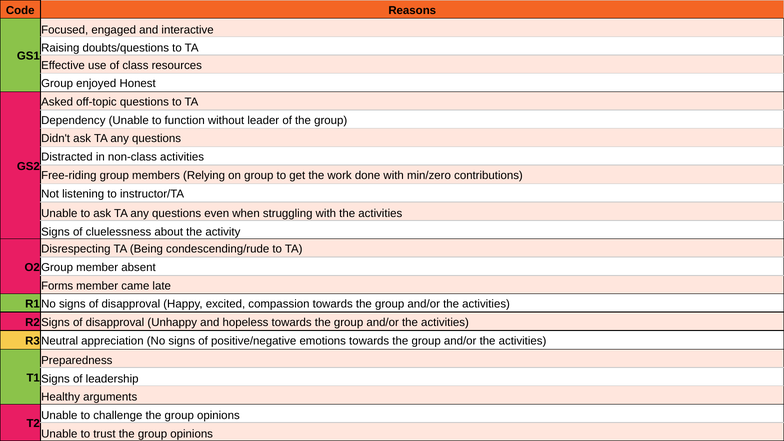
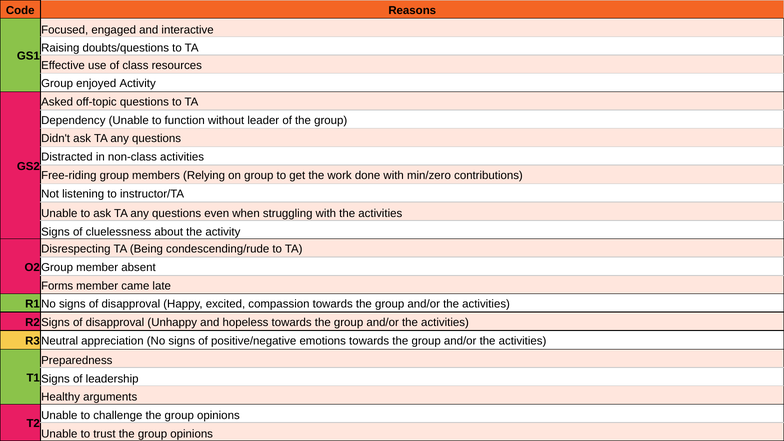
enjoyed Honest: Honest -> Activity (138, 84)
